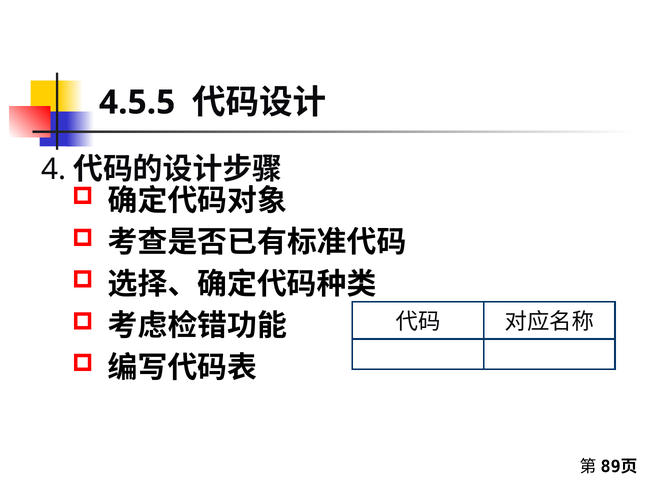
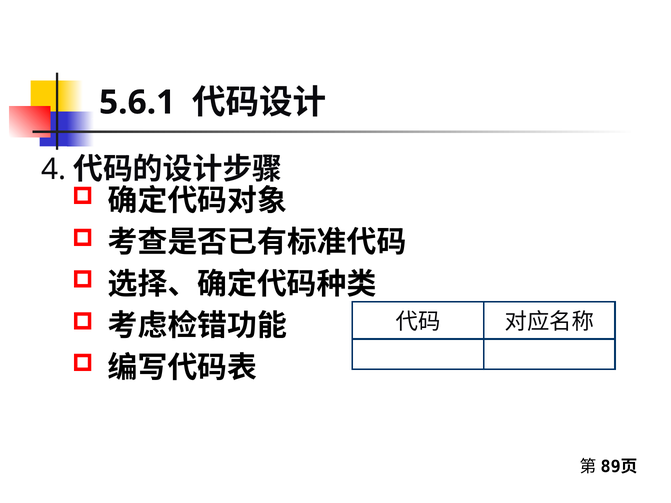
4.5.5: 4.5.5 -> 5.6.1 (137, 102)
